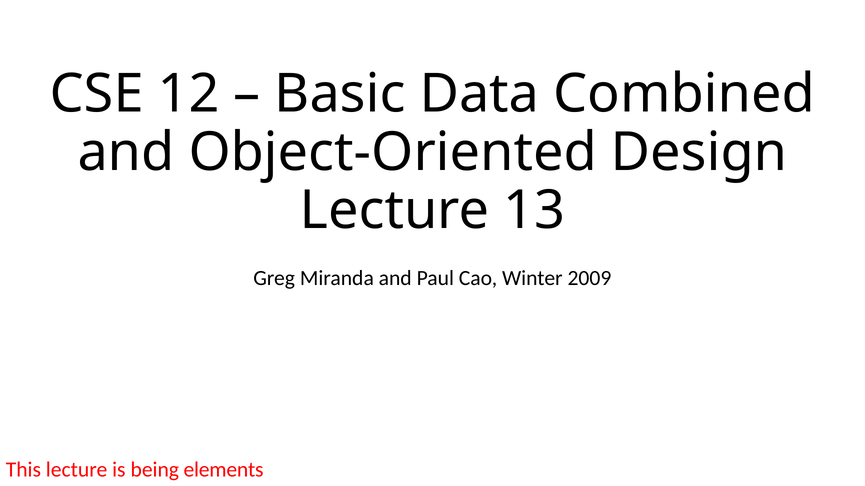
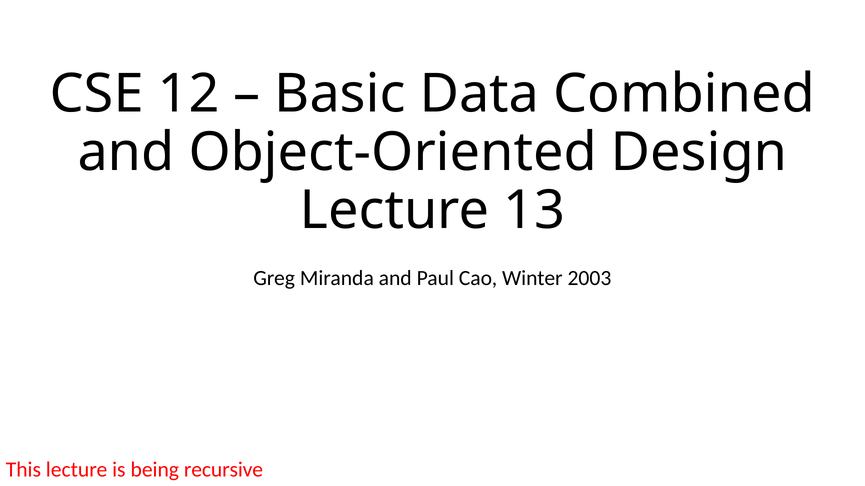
2009: 2009 -> 2003 (589, 279)
elements: elements -> recursive (224, 470)
